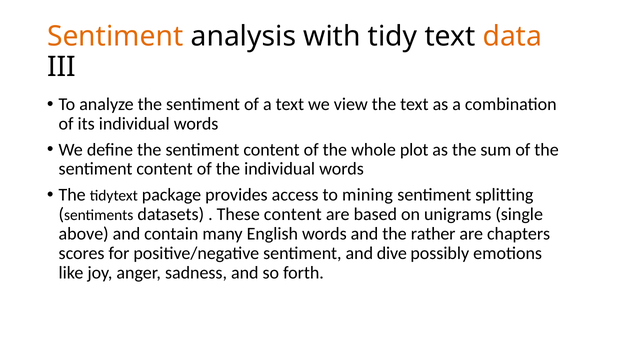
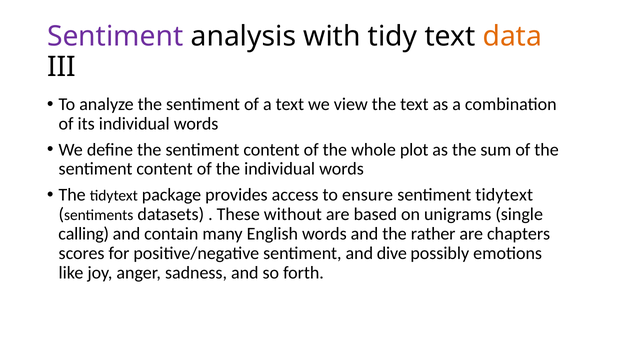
Sentiment colour: orange -> purple (115, 37)
mining: mining -> ensure (368, 195)
sentiment splitting: splitting -> tidytext (504, 195)
These content: content -> without (293, 214)
above: above -> calling (84, 234)
